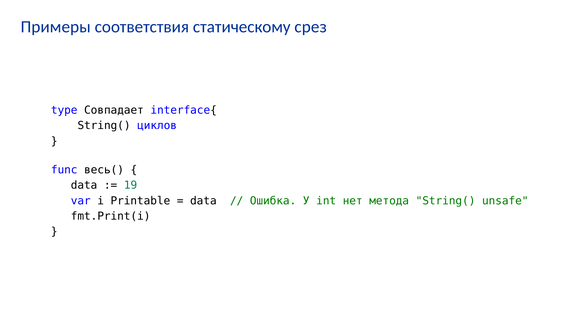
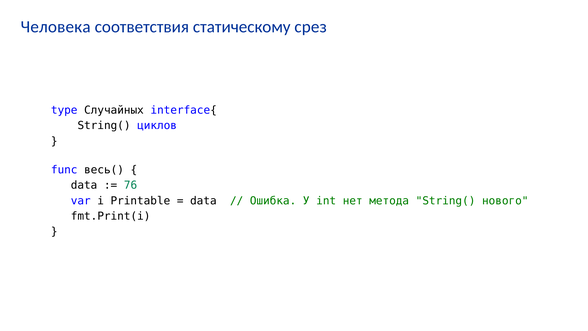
Примеры: Примеры -> Человека (56, 27)
Совпадает: Совпадает -> Случайных (114, 110)
19: 19 -> 76 (131, 185)
unsafe: unsafe -> нового (505, 201)
